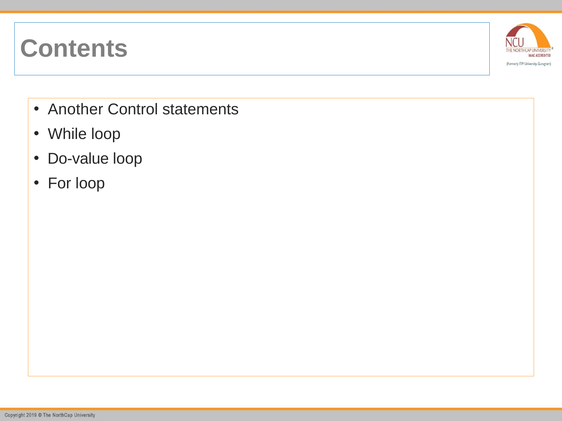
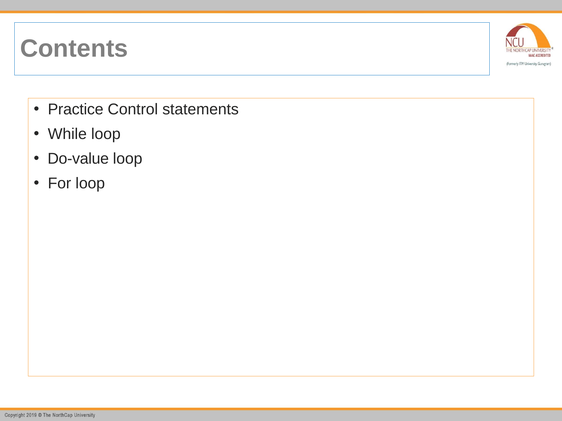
Another: Another -> Practice (76, 110)
